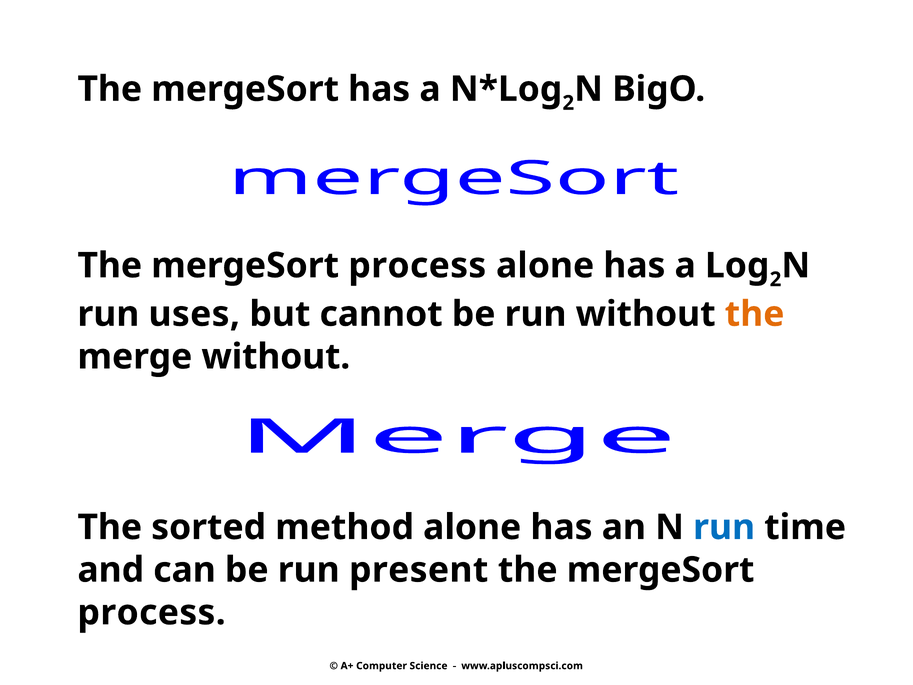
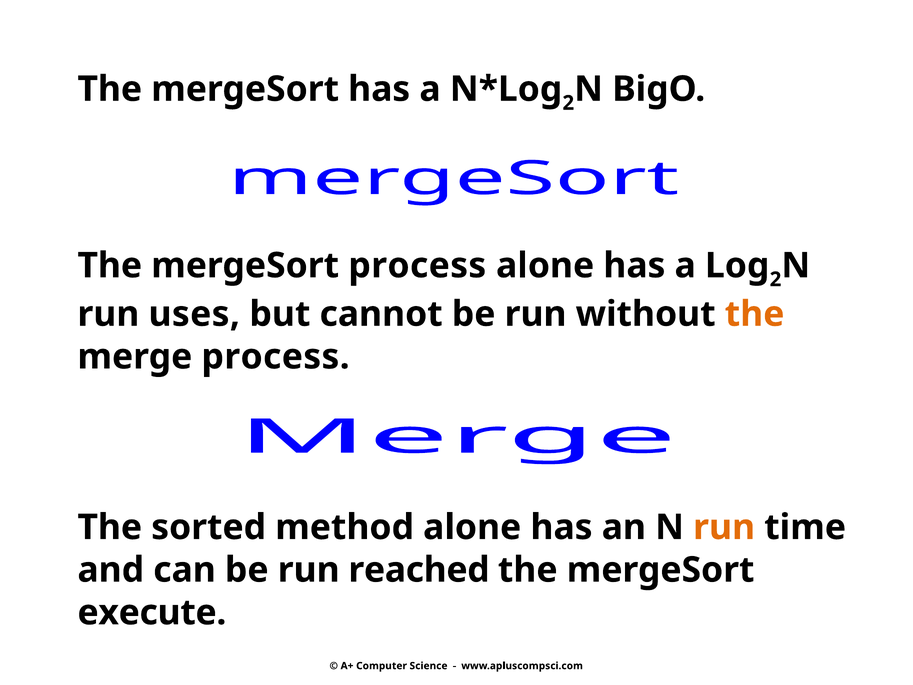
merge without: without -> process (276, 357)
run colour: blue -> orange (724, 527)
present: present -> reached (419, 570)
process: process -> execute (152, 612)
